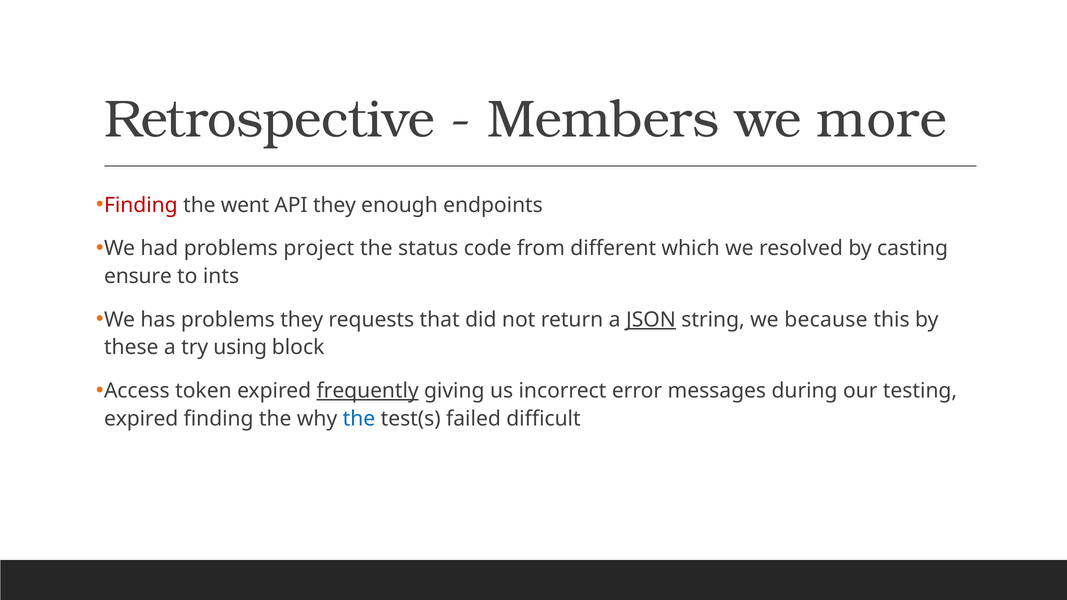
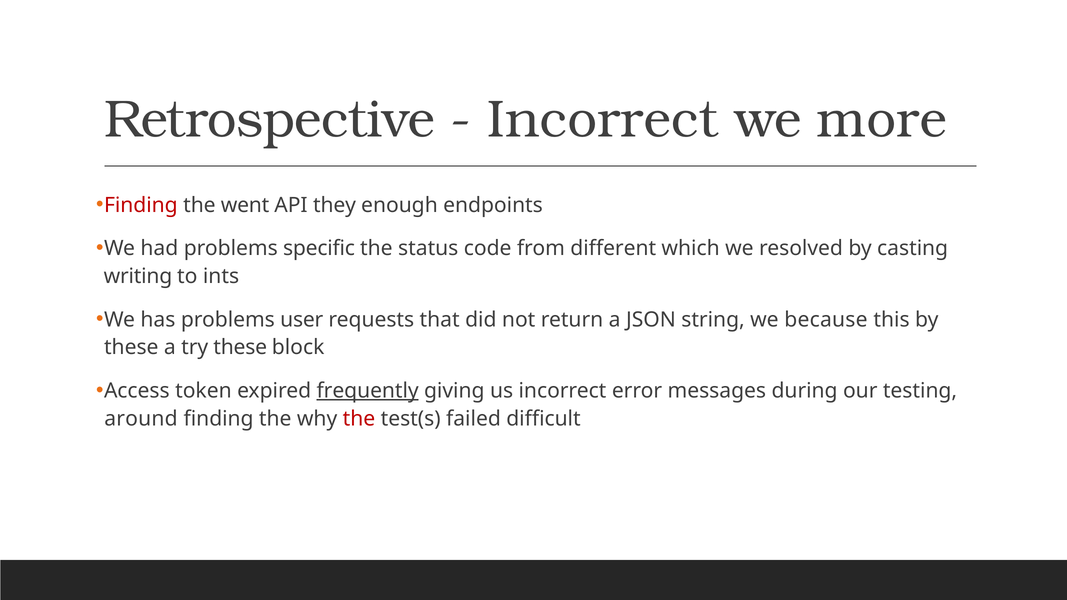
Members: Members -> Incorrect (603, 119)
project: project -> specific (319, 249)
ensure: ensure -> writing (138, 276)
problems they: they -> user (302, 320)
JSON underline: present -> none (651, 320)
try using: using -> these (240, 348)
expired: expired -> around (141, 419)
the colour: blue -> red (359, 419)
